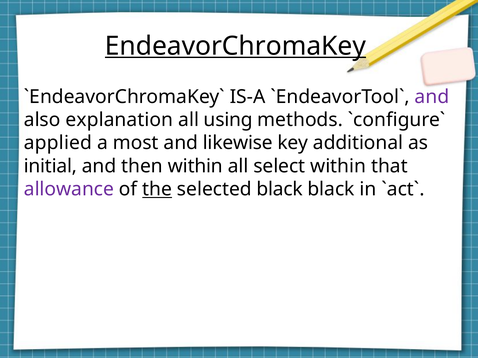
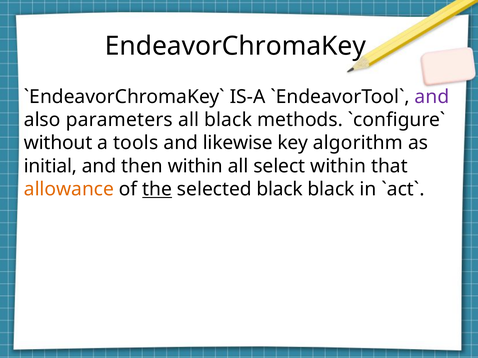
EndeavorChromaKey underline: present -> none (235, 46)
explanation: explanation -> parameters (119, 120)
all using: using -> black (228, 120)
applied: applied -> without (58, 143)
most: most -> tools (136, 143)
additional: additional -> algorithm (358, 143)
allowance colour: purple -> orange (69, 189)
